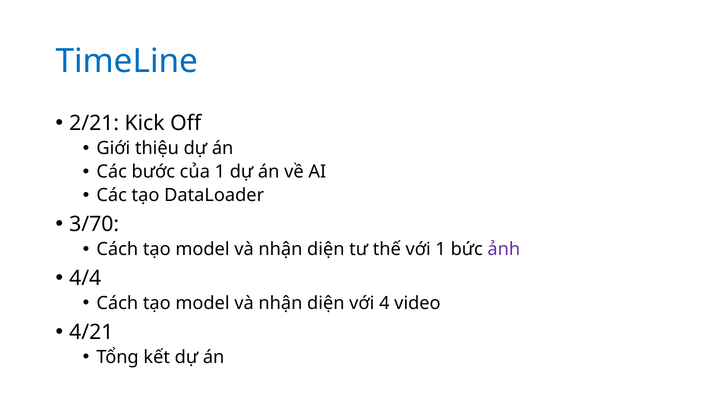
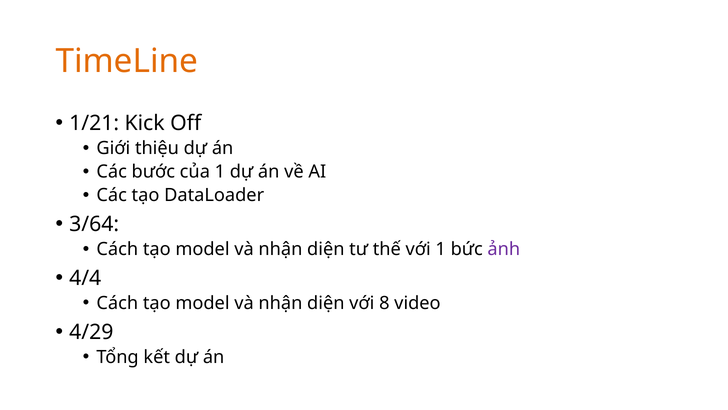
TimeLine colour: blue -> orange (127, 61)
2/21: 2/21 -> 1/21 (94, 123)
3/70: 3/70 -> 3/64 (94, 224)
4: 4 -> 8 (384, 303)
4/21: 4/21 -> 4/29 (91, 332)
